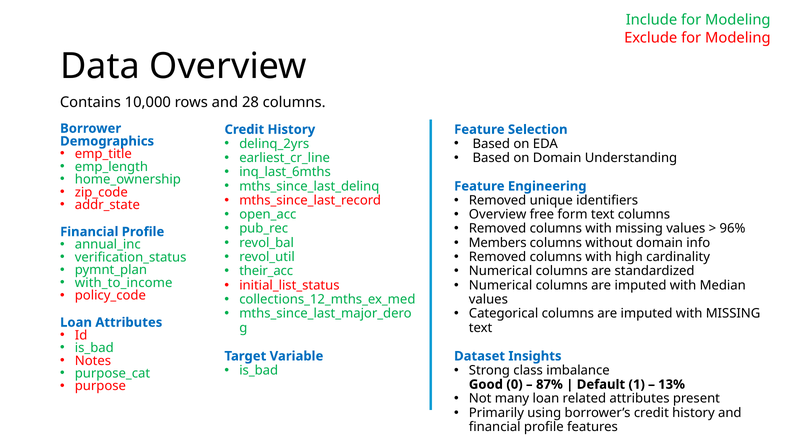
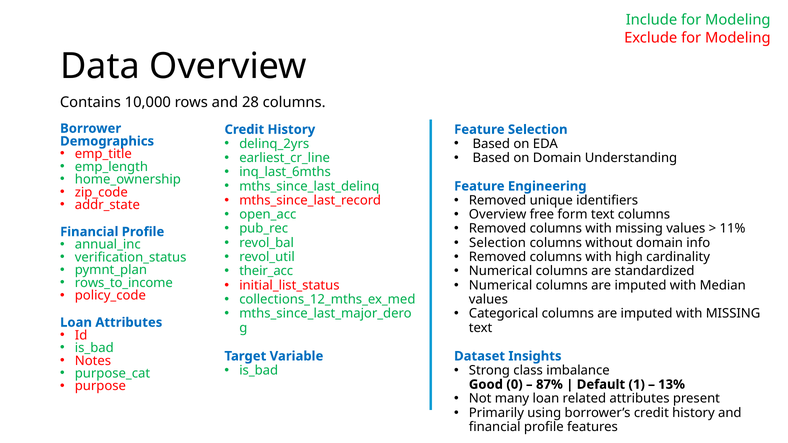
96%: 96% -> 11% (733, 229)
Members: Members -> Selection (498, 243)
with_to_income: with_to_income -> rows_to_income (124, 283)
